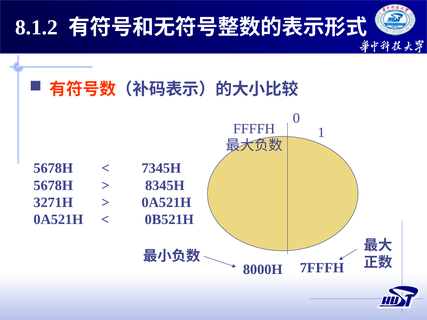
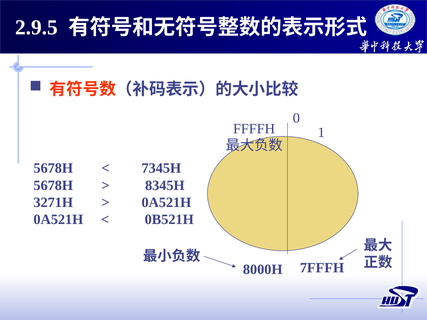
8.1.2: 8.1.2 -> 2.9.5 (37, 27)
